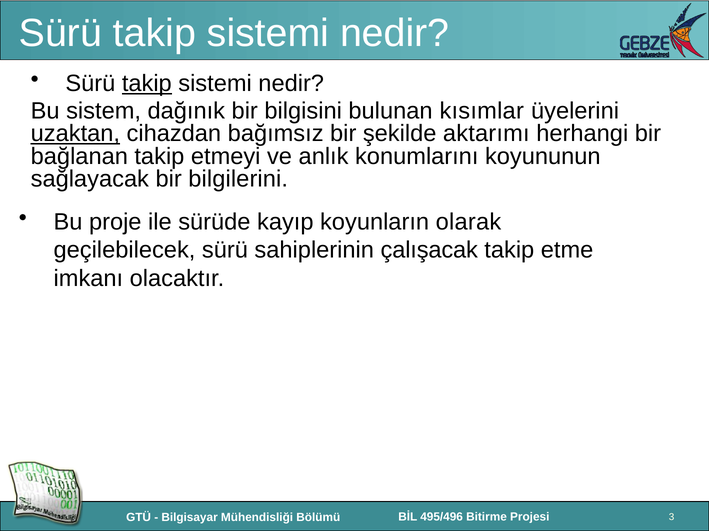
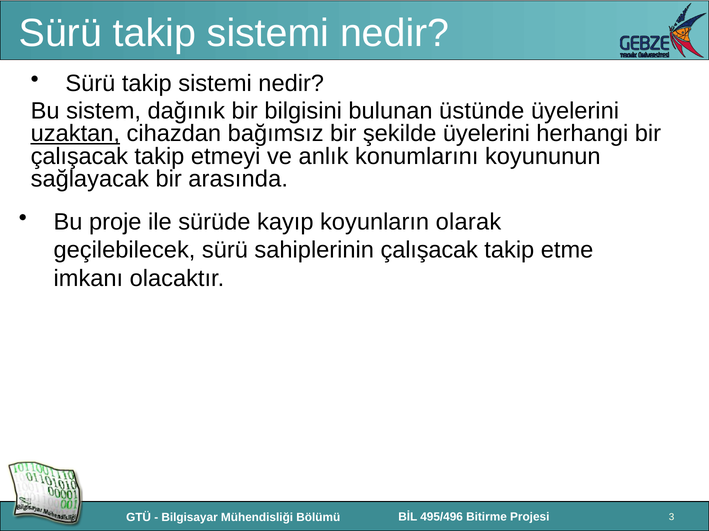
takip underline: present -> none (147, 84)
kısımlar: kısımlar -> üstünde (482, 111)
şekilde aktarımı: aktarımı -> üyelerini (486, 134)
bağlanan: bağlanan -> çalışacak (79, 156)
bilgilerini: bilgilerini -> arasında (238, 179)
